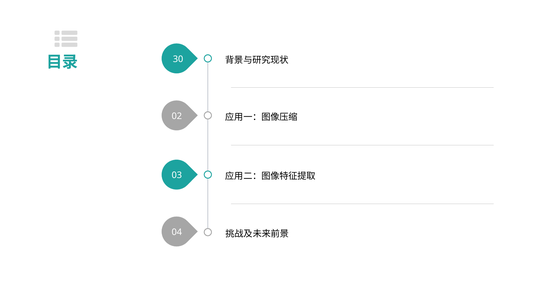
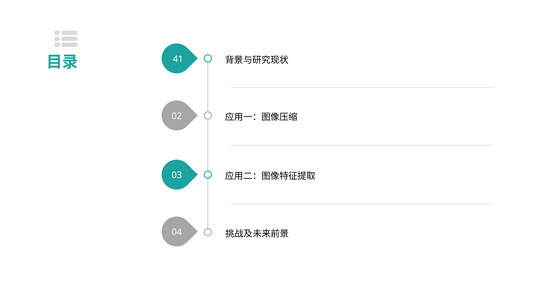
30: 30 -> 41 (178, 59)
